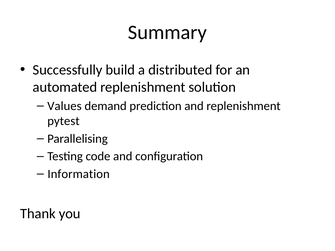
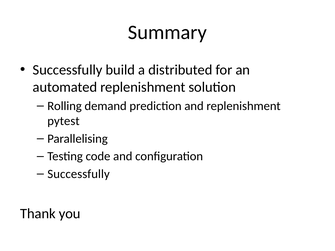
Values: Values -> Rolling (65, 106)
Information: Information -> Successfully (79, 174)
